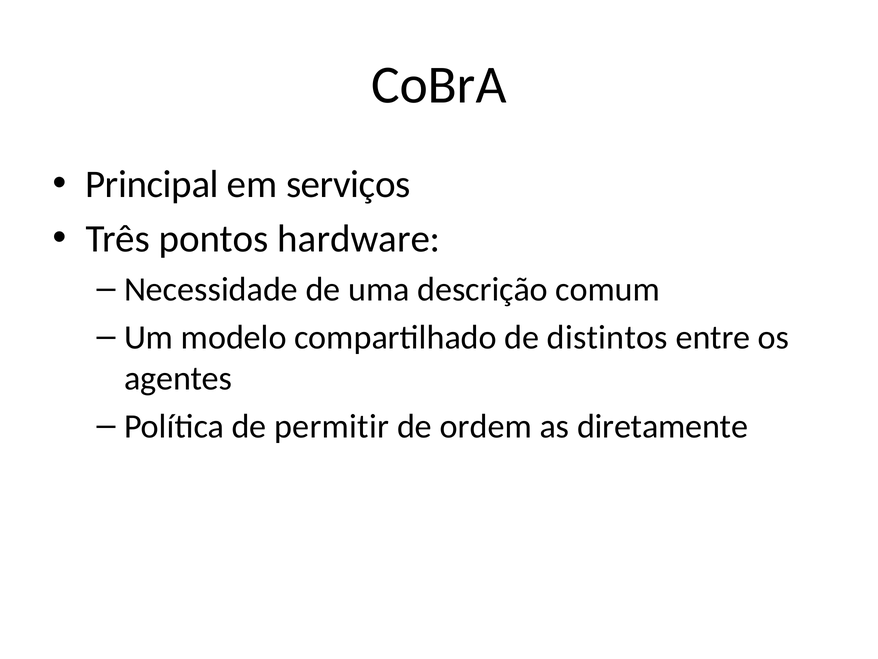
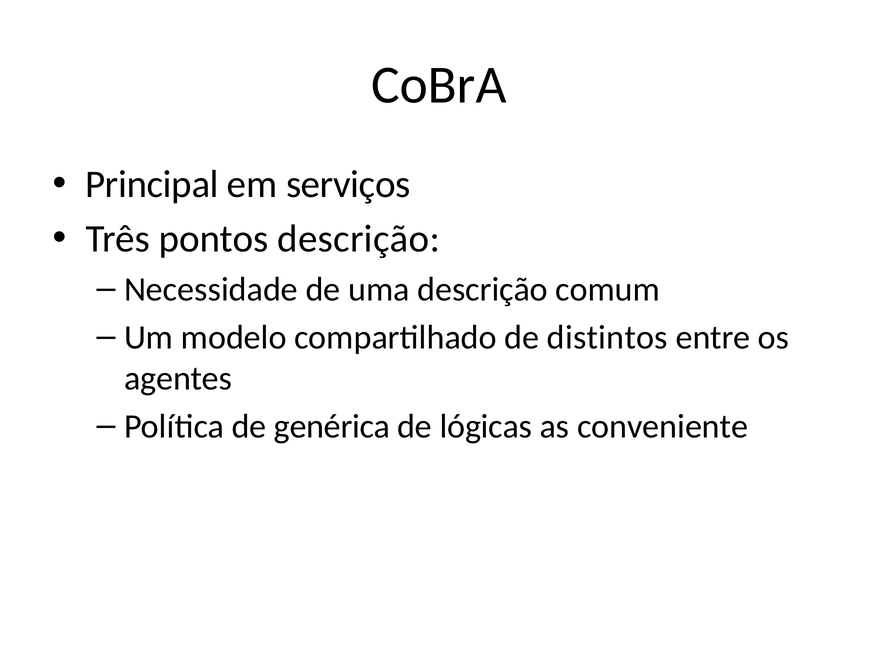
pontos hardware: hardware -> descrição (359, 239)
permitir: permitir -> genérica (332, 426)
ordem: ordem -> lógicas (486, 426)
diretamente: diretamente -> conveniente (663, 426)
